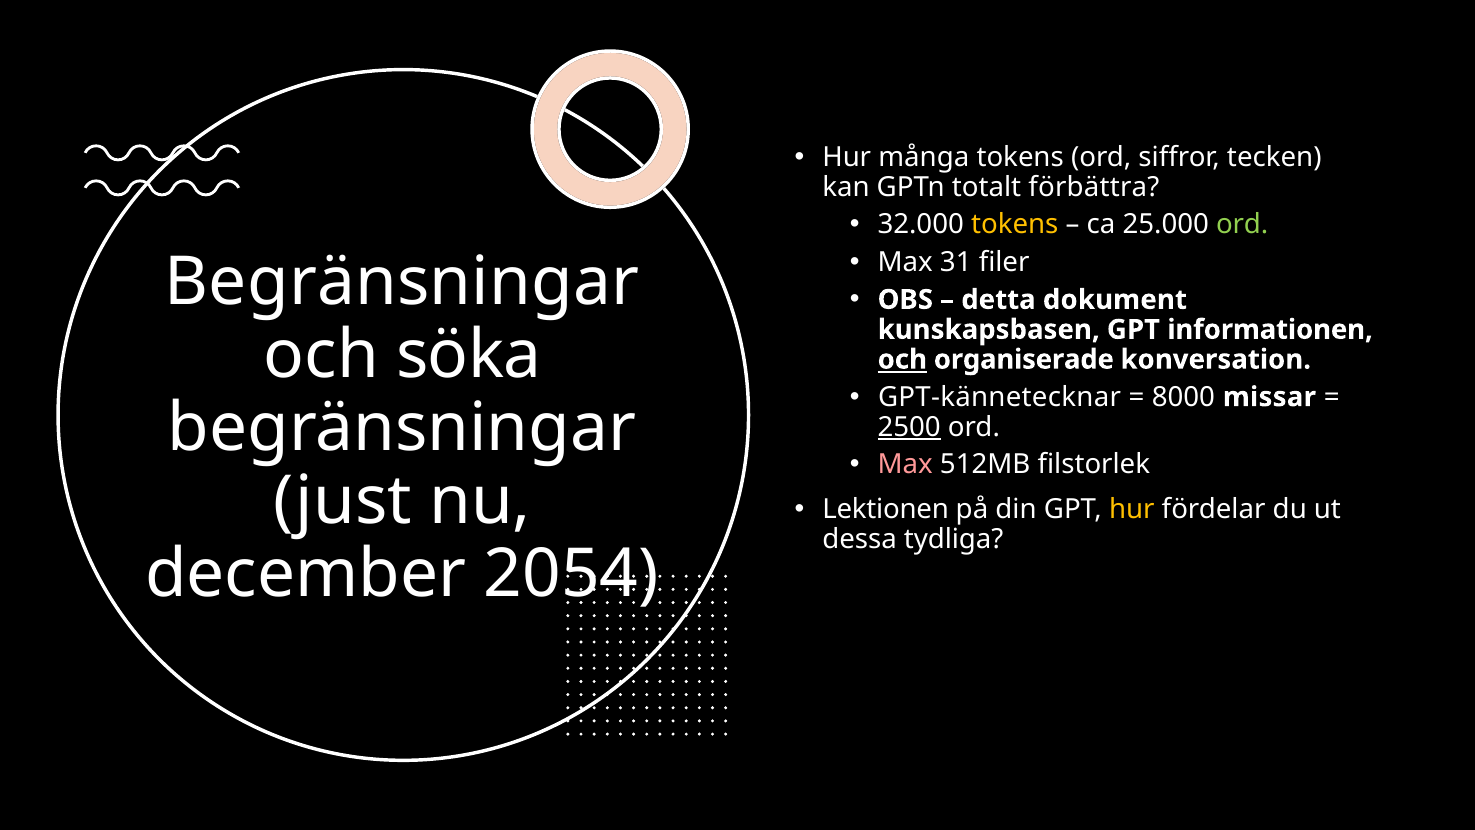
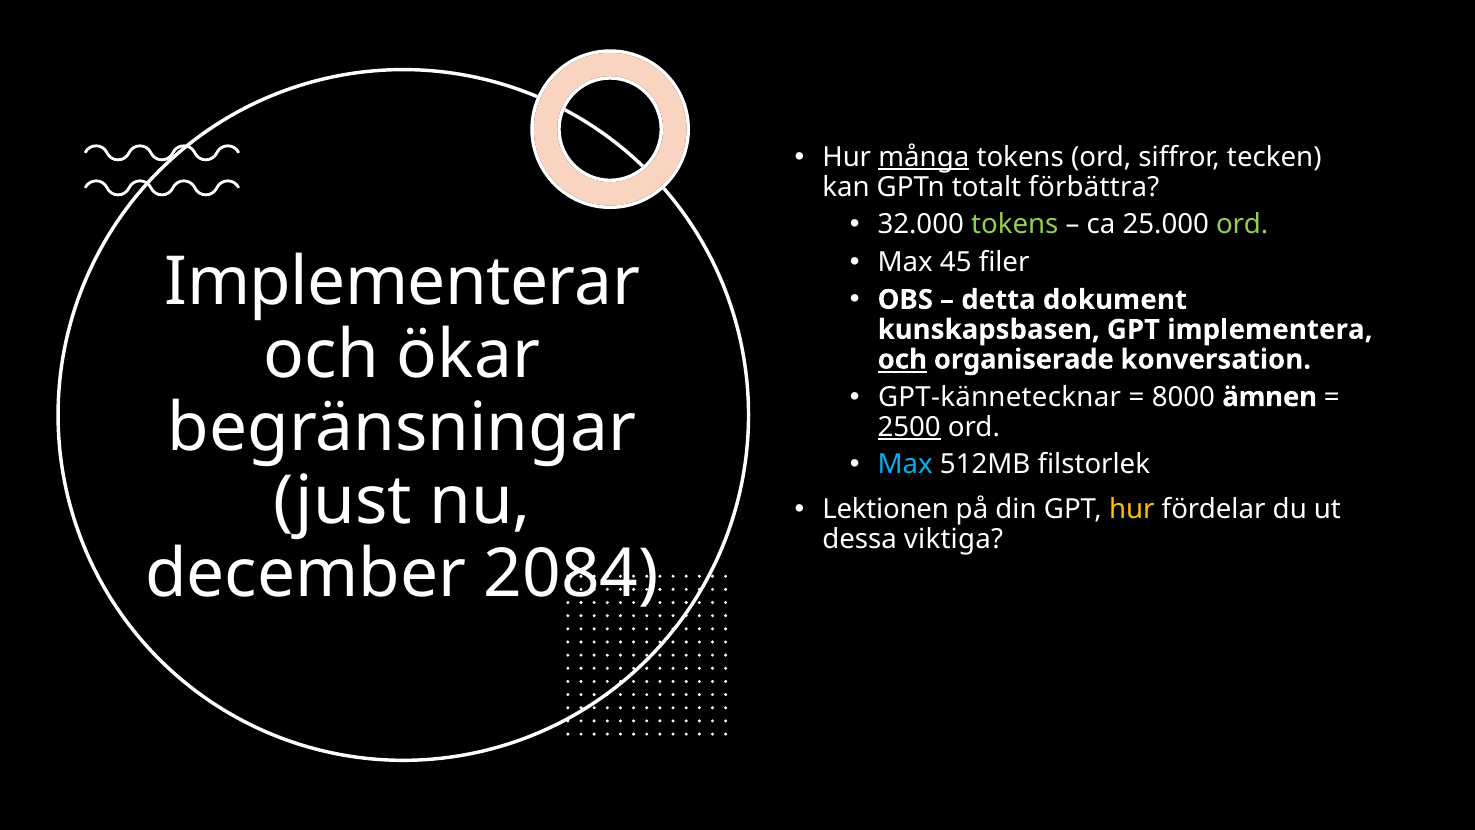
många underline: none -> present (924, 157)
tokens colour: yellow -> light green (1015, 225)
31: 31 -> 45 (956, 262)
Begränsningar: Begränsningar -> Implementerar (402, 282)
informationen: informationen -> implementera (1270, 329)
söka: söka -> ökar (468, 355)
missar: missar -> ämnen (1270, 397)
Max colour: pink -> light blue (905, 464)
tydliga: tydliga -> viktiga (953, 539)
2054: 2054 -> 2084 (571, 574)
